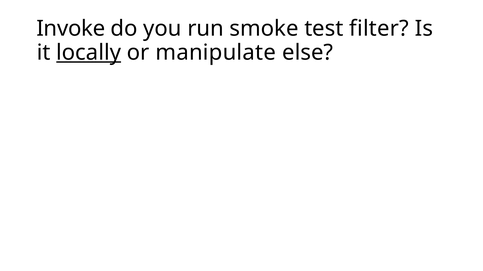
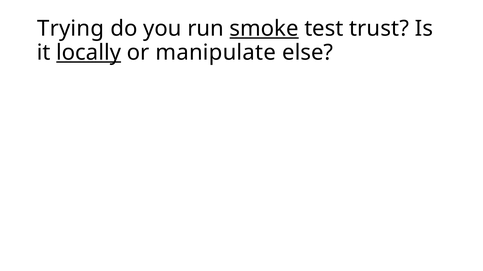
Invoke: Invoke -> Trying (71, 29)
smoke underline: none -> present (264, 29)
filter: filter -> trust (379, 29)
